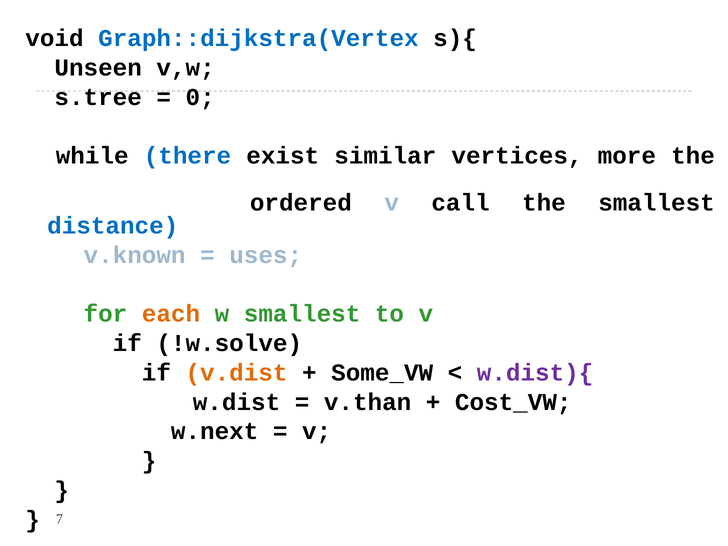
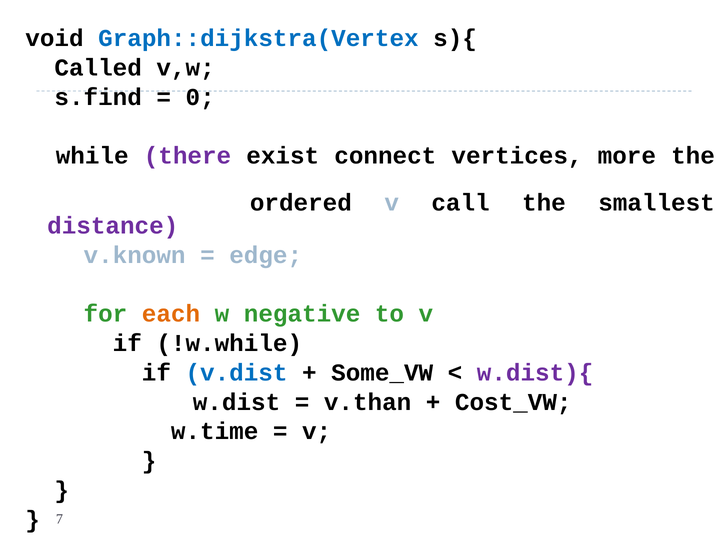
Unseen: Unseen -> Called (98, 68)
s.tree: s.tree -> s.find (98, 97)
there colour: blue -> purple (187, 156)
similar: similar -> connect (385, 156)
distance colour: blue -> purple (113, 226)
uses: uses -> edge (266, 255)
w smallest: smallest -> negative (302, 314)
!w.solve: !w.solve -> !w.while (229, 343)
v.dist colour: orange -> blue (237, 373)
w.next: w.next -> w.time (215, 431)
